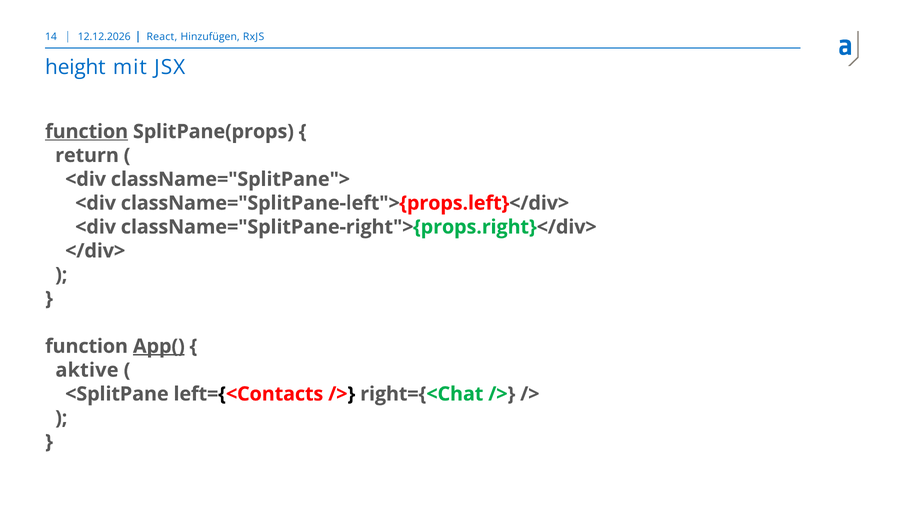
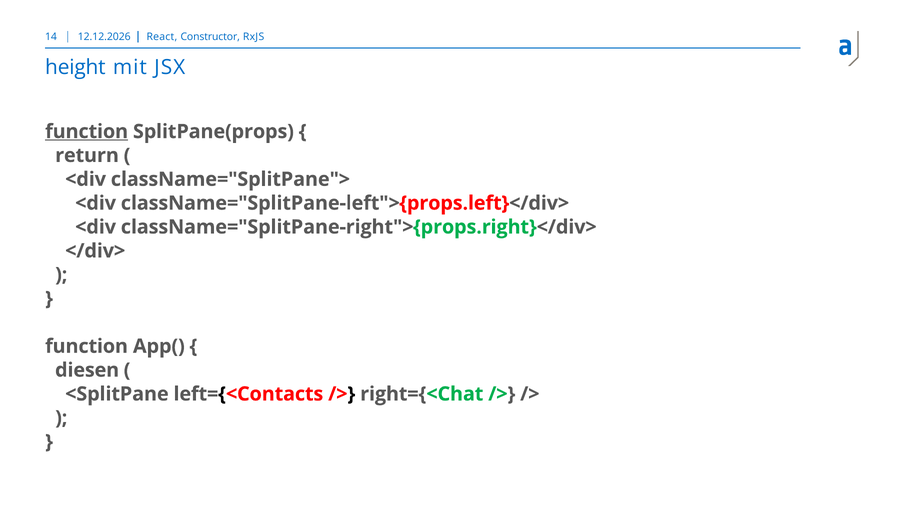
Hinzufügen: Hinzufügen -> Constructor (210, 37)
App( underline: present -> none (159, 346)
aktive: aktive -> diesen (87, 370)
